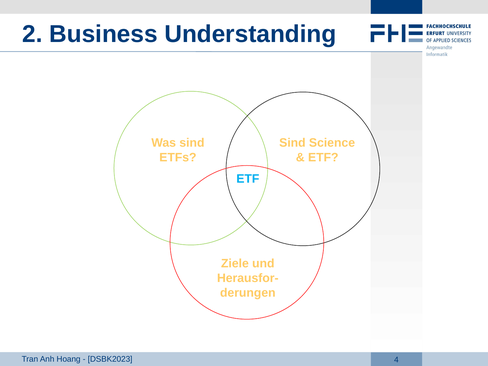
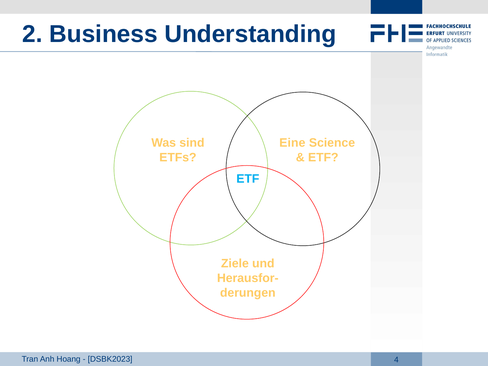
Sind: Sind -> Eine (292, 143)
